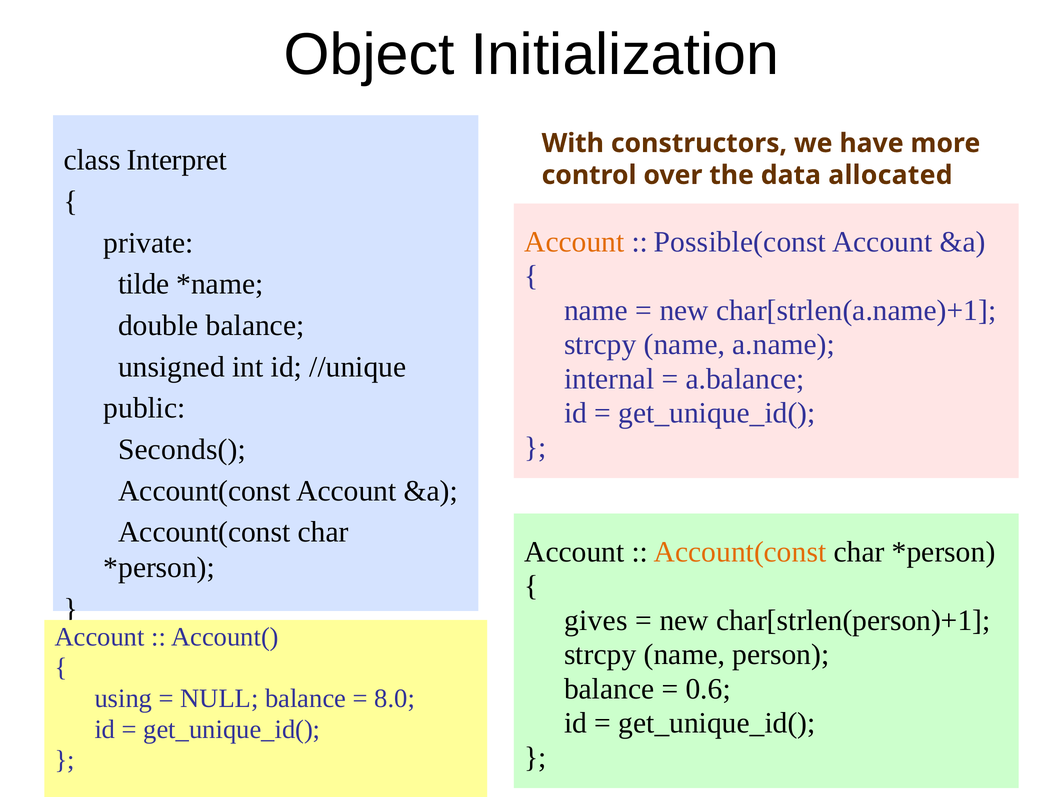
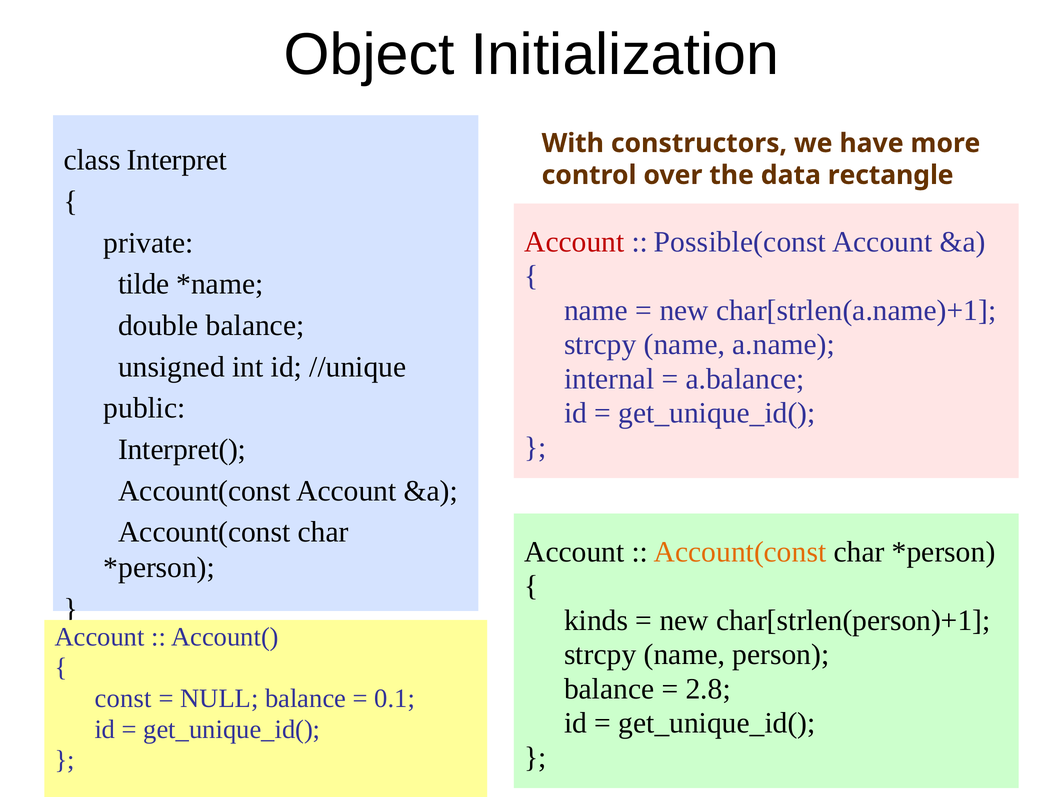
allocated: allocated -> rectangle (891, 175)
Account colour: orange -> red (574, 242)
Seconds(: Seconds( -> Interpret( (182, 450)
gives: gives -> kinds (596, 621)
0.6: 0.6 -> 2.8 (708, 689)
using: using -> const (123, 699)
8.0: 8.0 -> 0.1 (395, 699)
